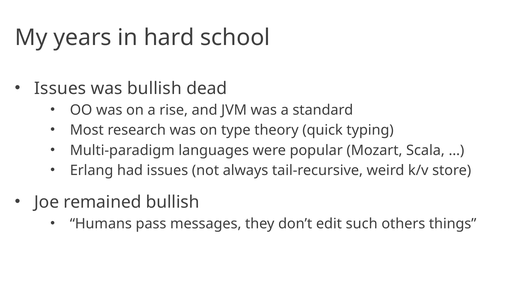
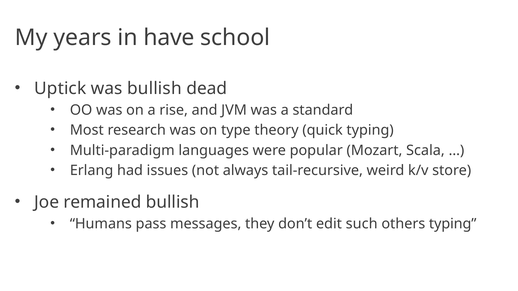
hard: hard -> have (169, 38)
Issues: Issues -> Uptick (60, 89)
others things: things -> typing (453, 224)
